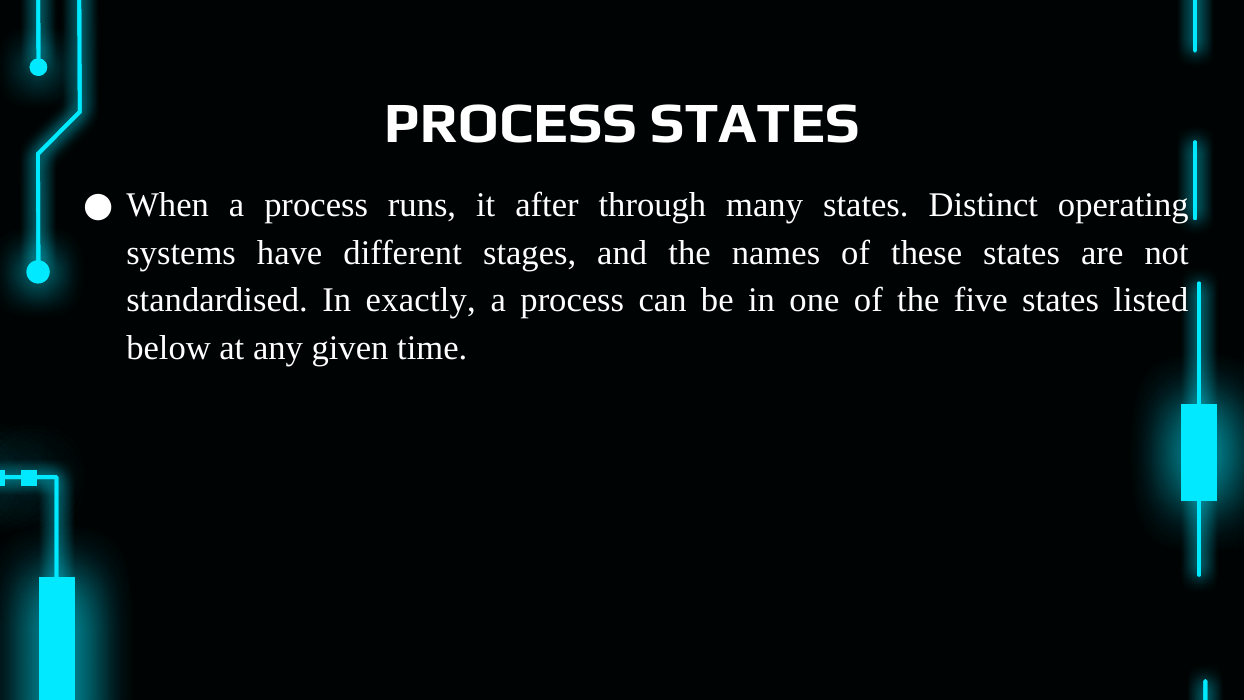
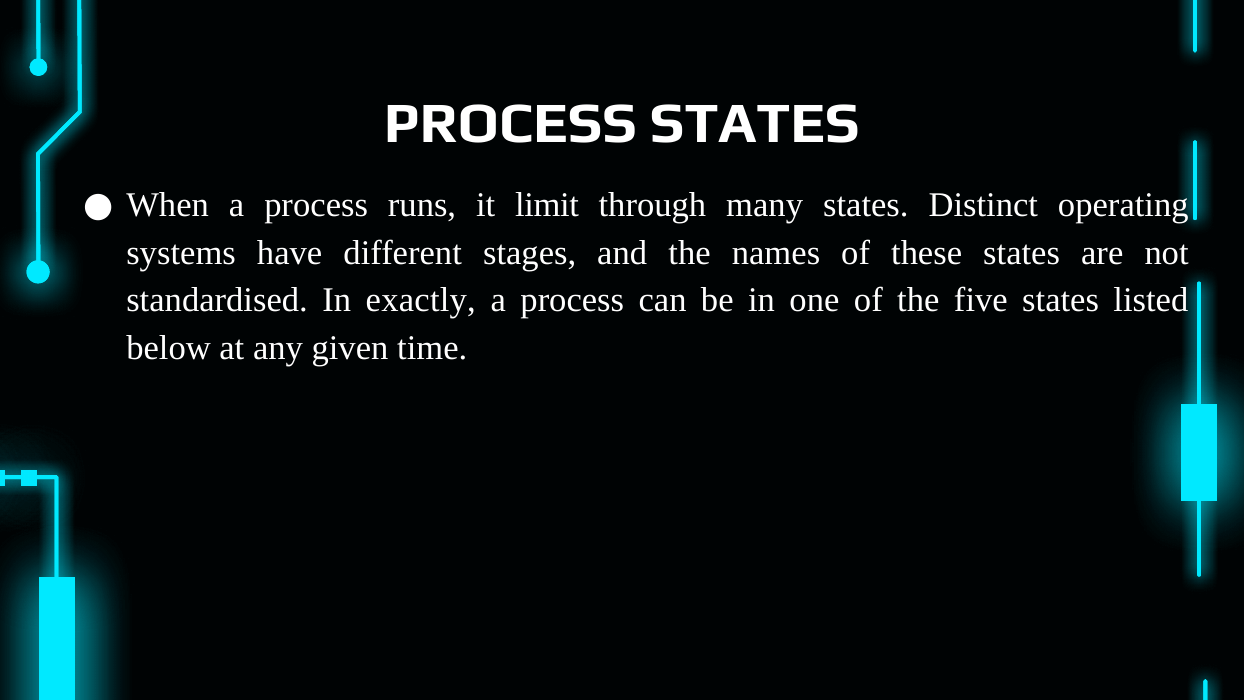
after: after -> limit (547, 205)
